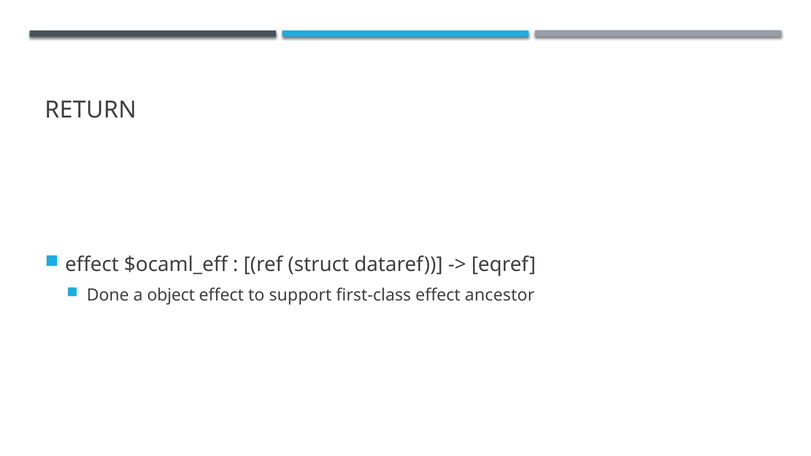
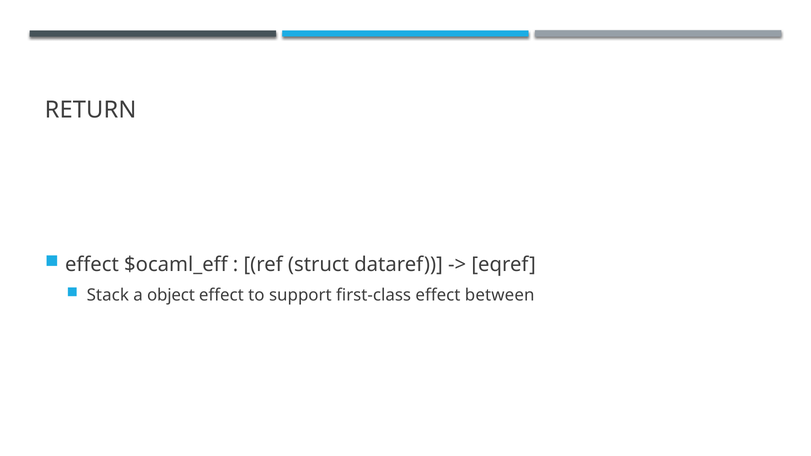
Done: Done -> Stack (108, 295)
ancestor: ancestor -> between (500, 295)
